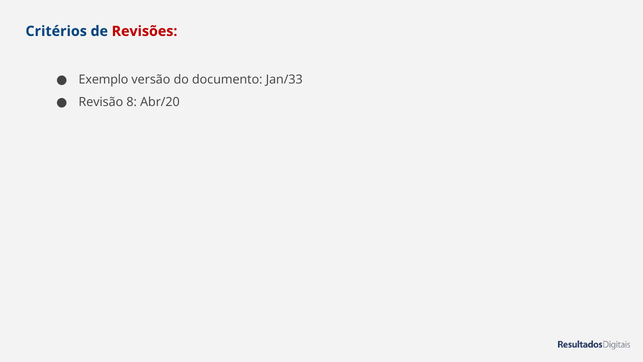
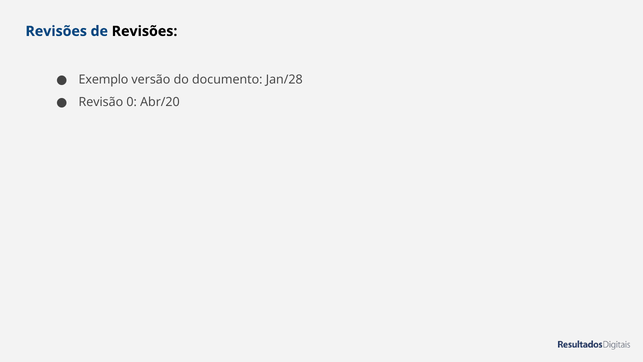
Critérios: Critérios -> Revisões (56, 31)
Revisões colour: red -> black (145, 31)
Jan/33: Jan/33 -> Jan/28 (284, 80)
8: 8 -> 0 (132, 102)
